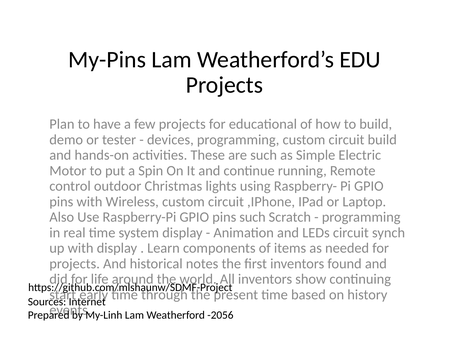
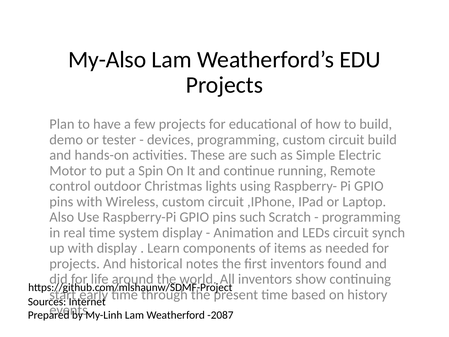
My-Pins: My-Pins -> My-Also (107, 59)
-2056: -2056 -> -2087 (220, 315)
